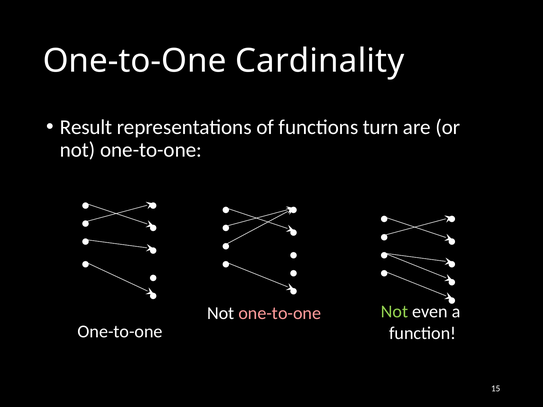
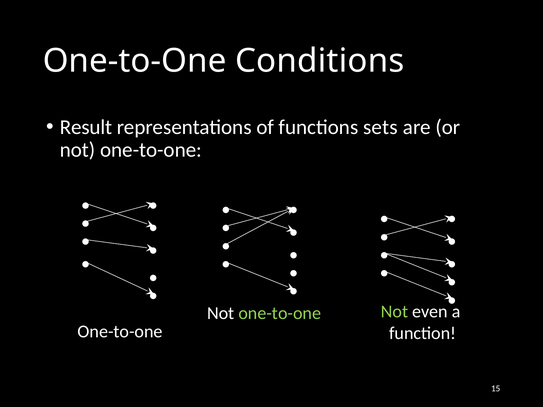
Cardinality: Cardinality -> Conditions (320, 61)
turn: turn -> sets (380, 127)
one-to-one colour: pink -> light green (280, 313)
